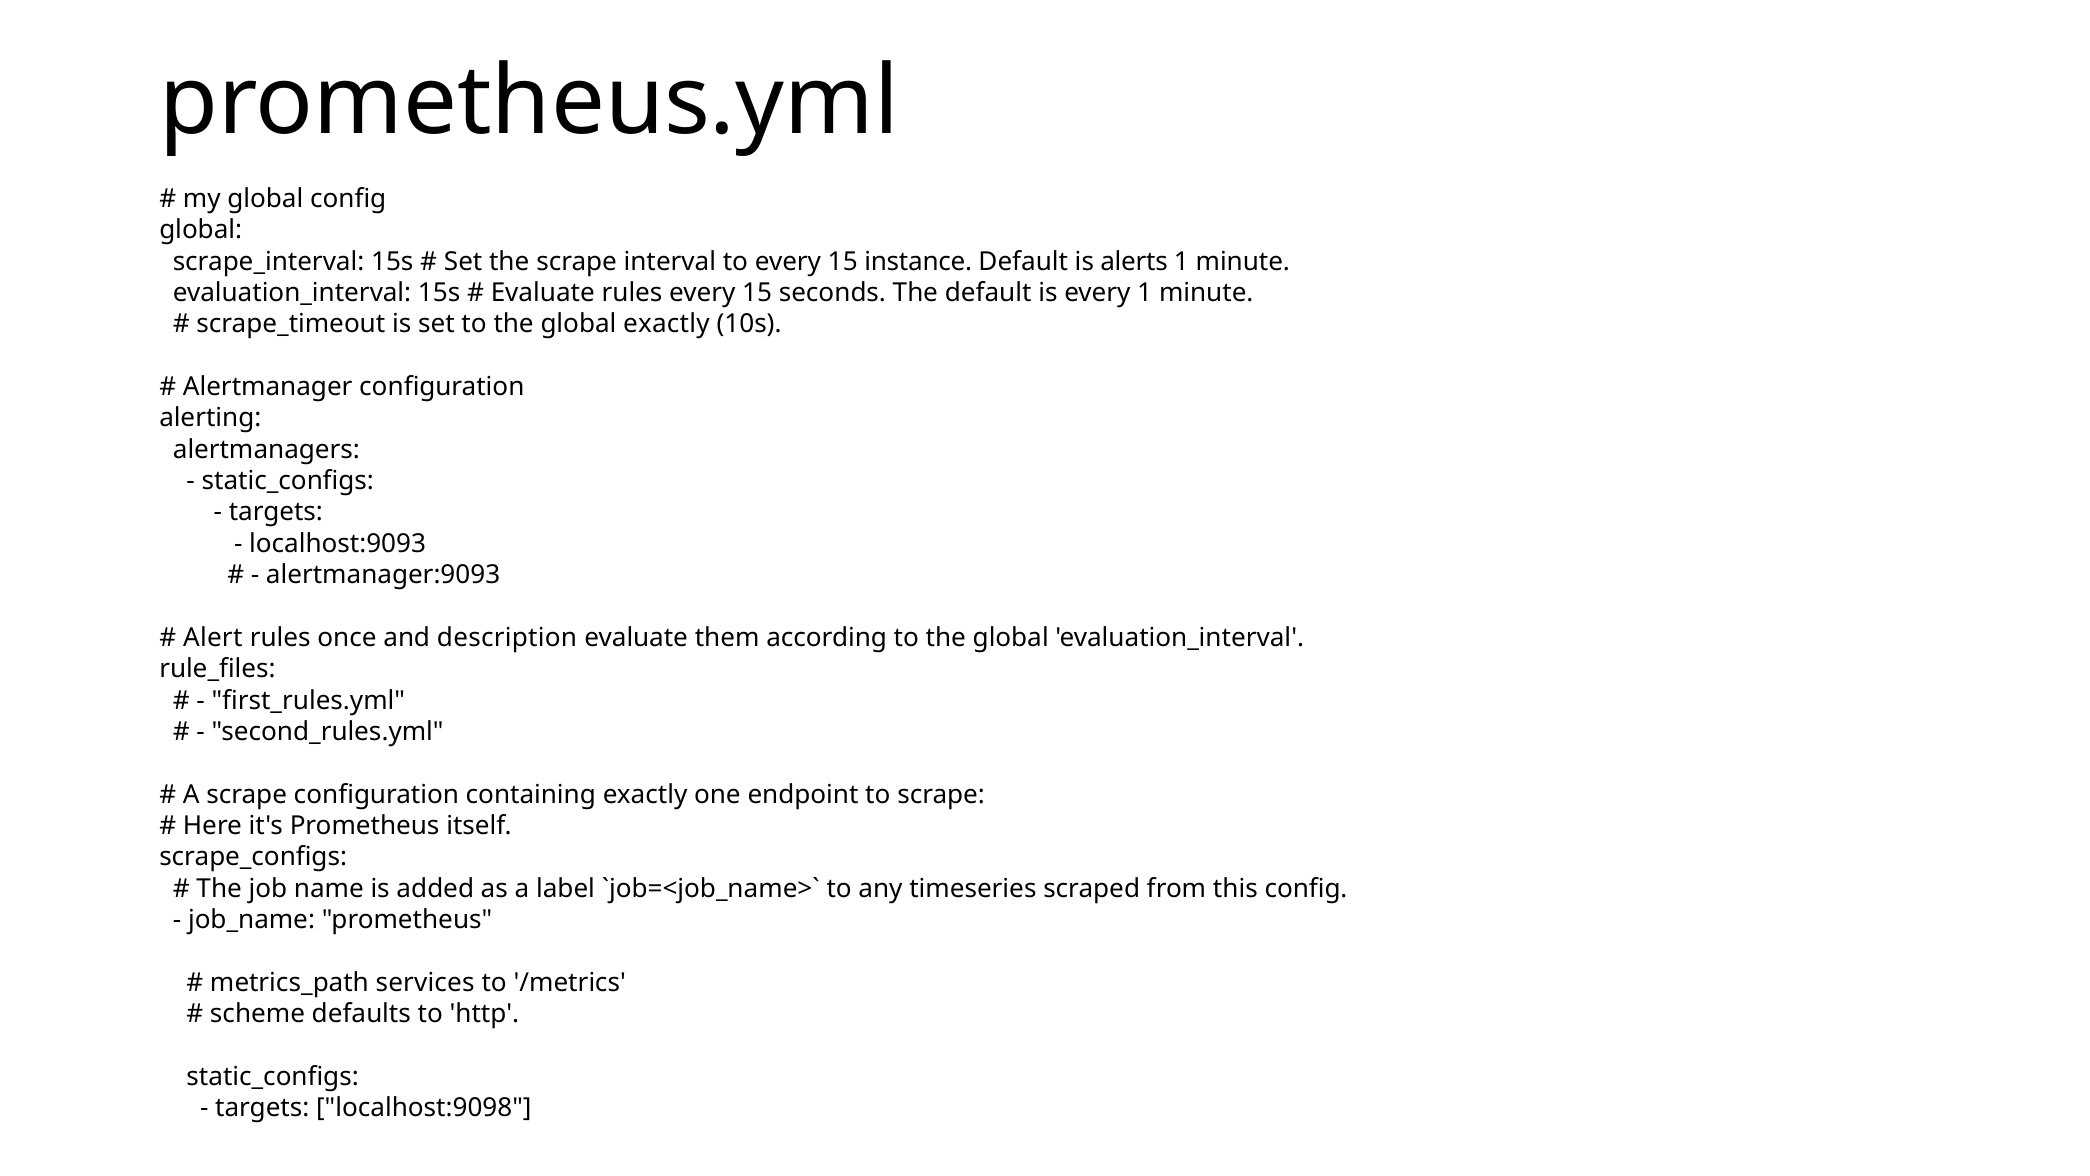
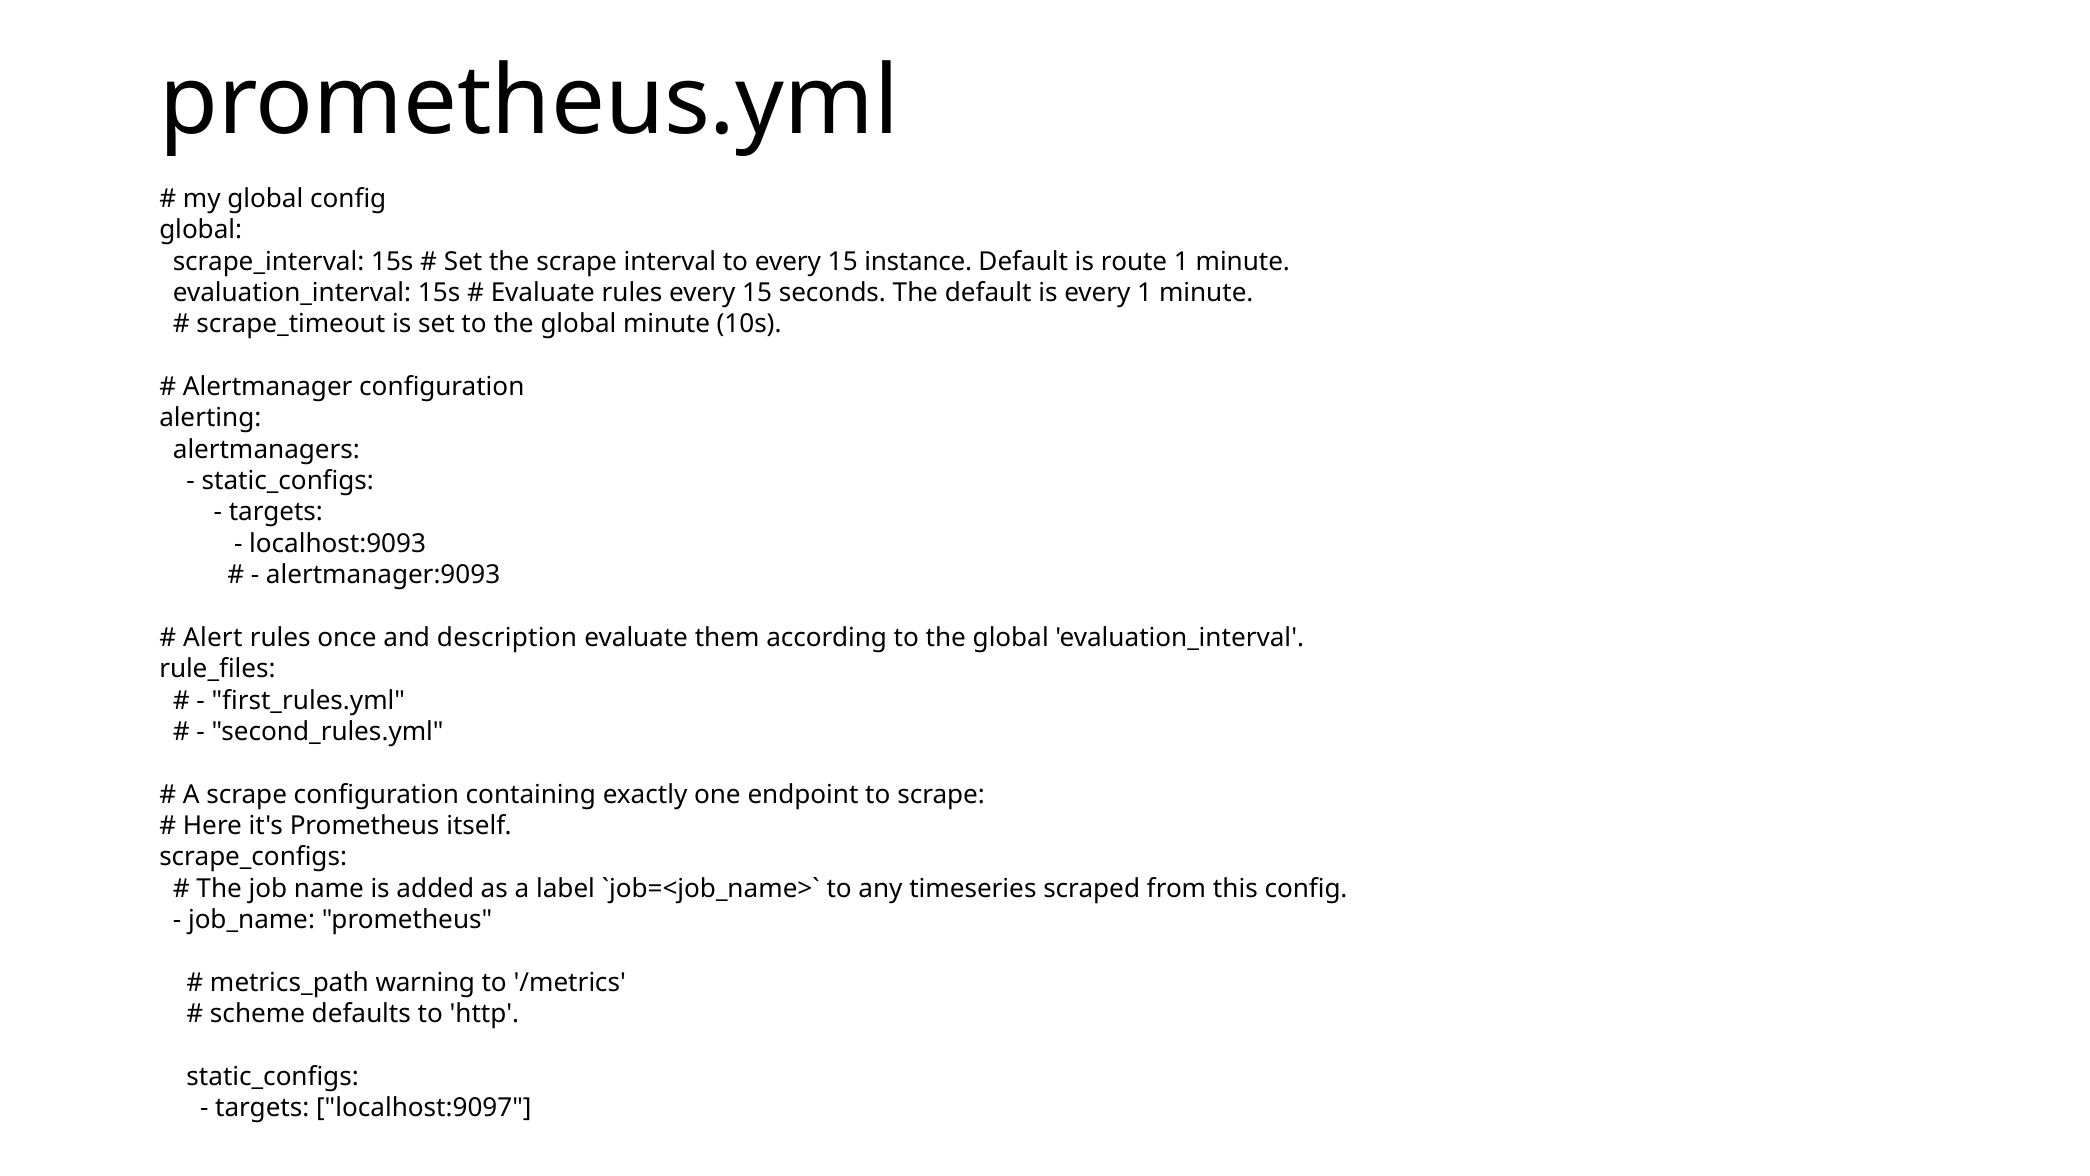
alerts: alerts -> route (1134, 261)
global exactly: exactly -> minute (667, 324)
services: services -> warning (425, 982)
localhost:9098: localhost:9098 -> localhost:9097 (424, 1108)
